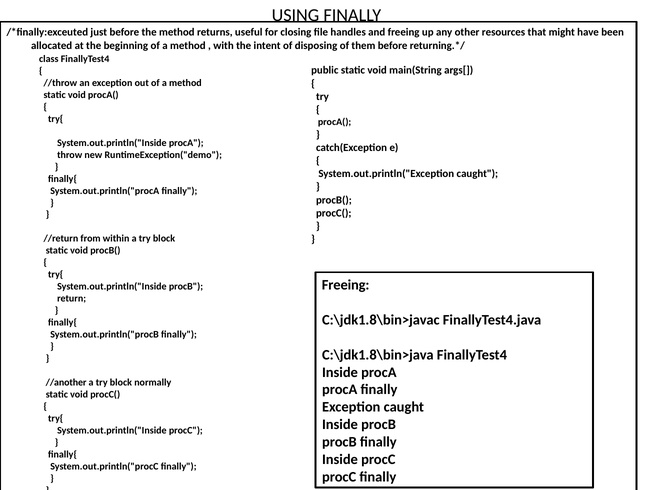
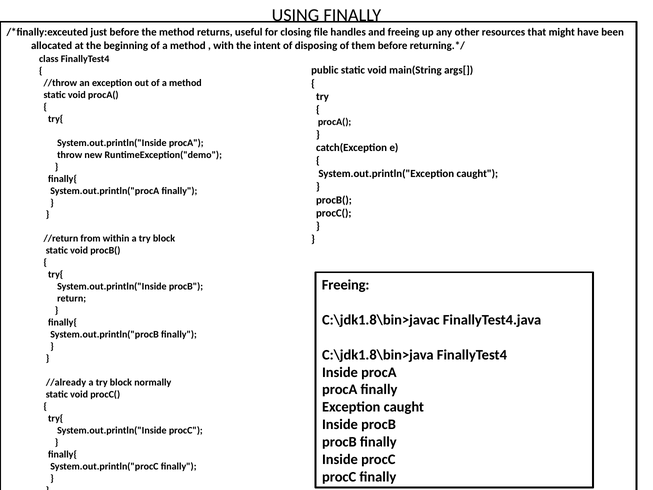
//another: //another -> //already (66, 382)
